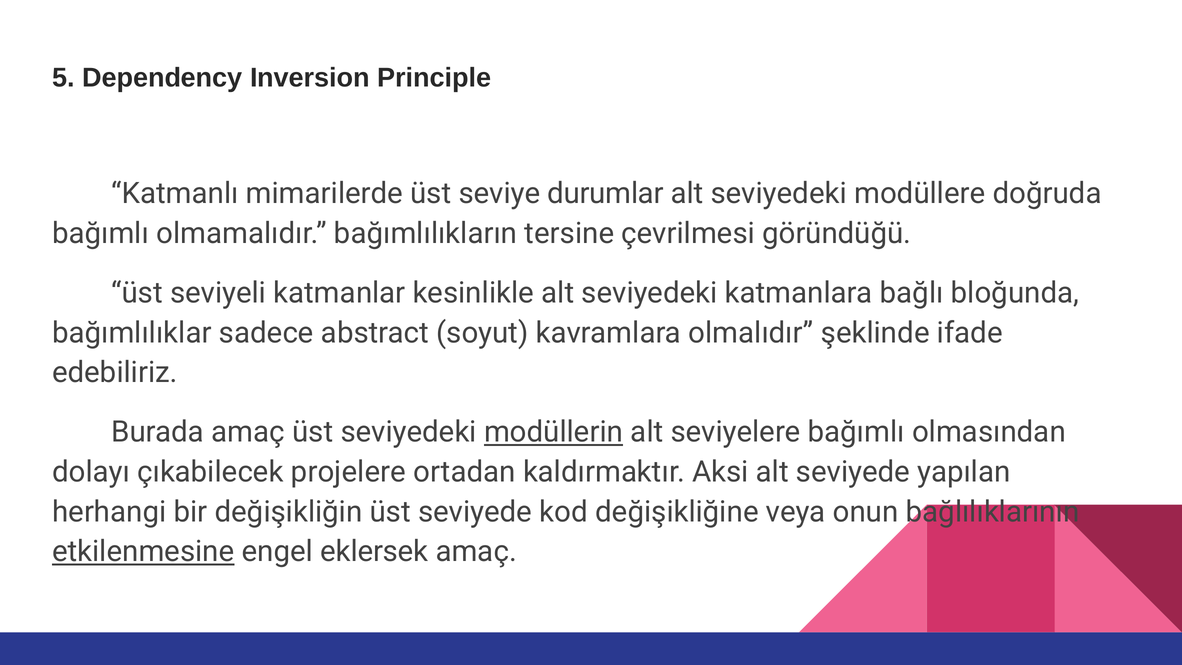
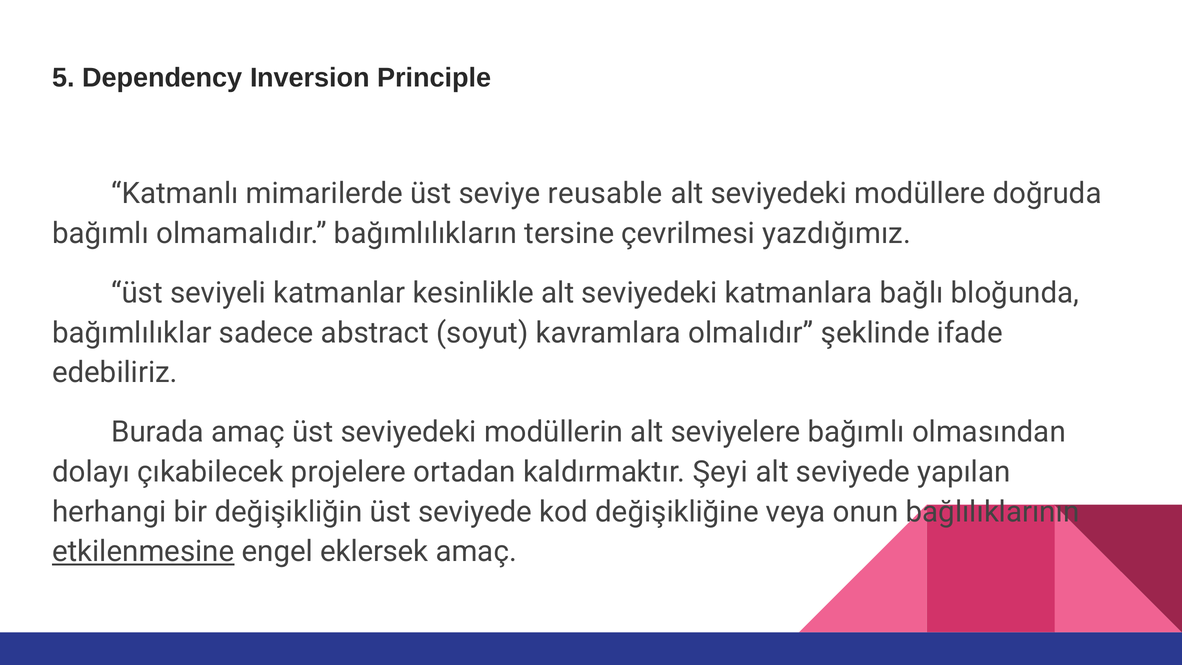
durumlar: durumlar -> reusable (605, 194)
göründüğü: göründüğü -> yazdığımız (837, 233)
modüllerin underline: present -> none (554, 432)
Aksi: Aksi -> Şeyi (720, 472)
